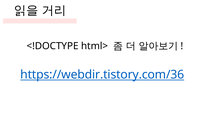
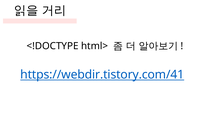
https://webdir.tistory.com/36: https://webdir.tistory.com/36 -> https://webdir.tistory.com/41 (102, 74)
